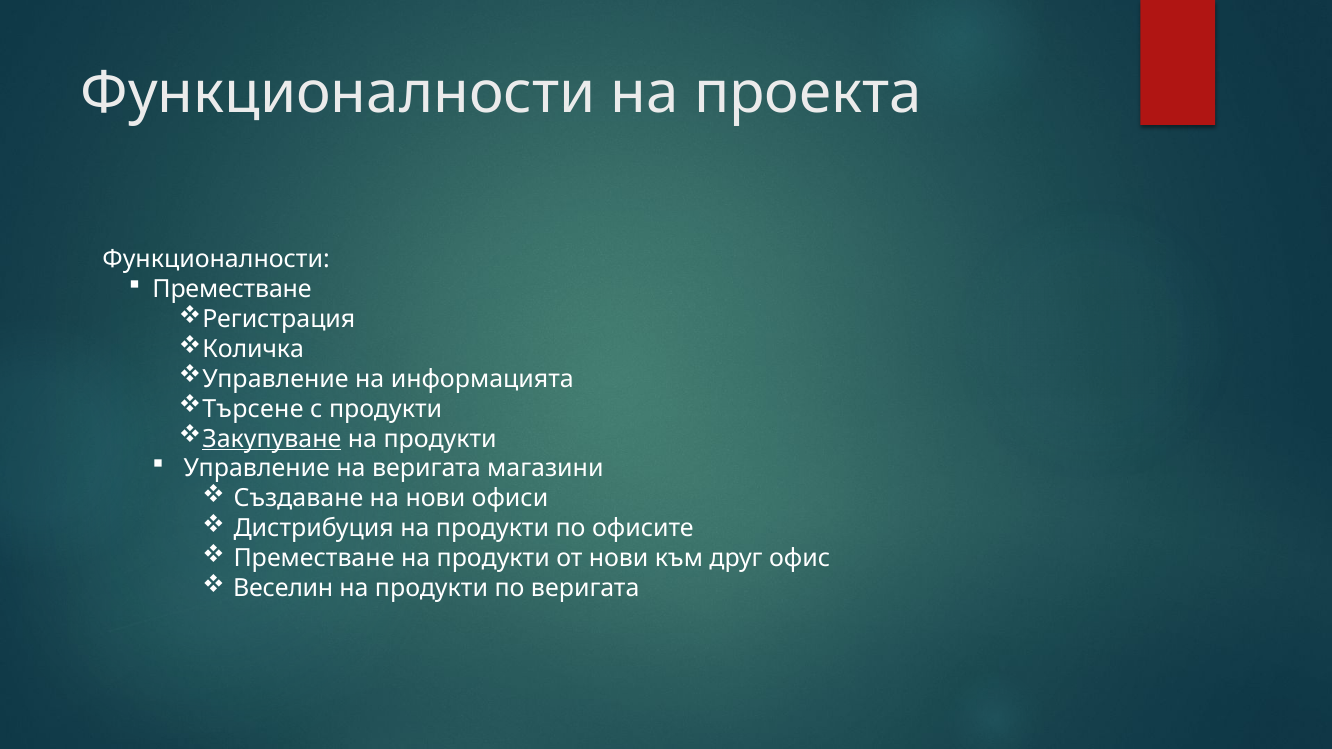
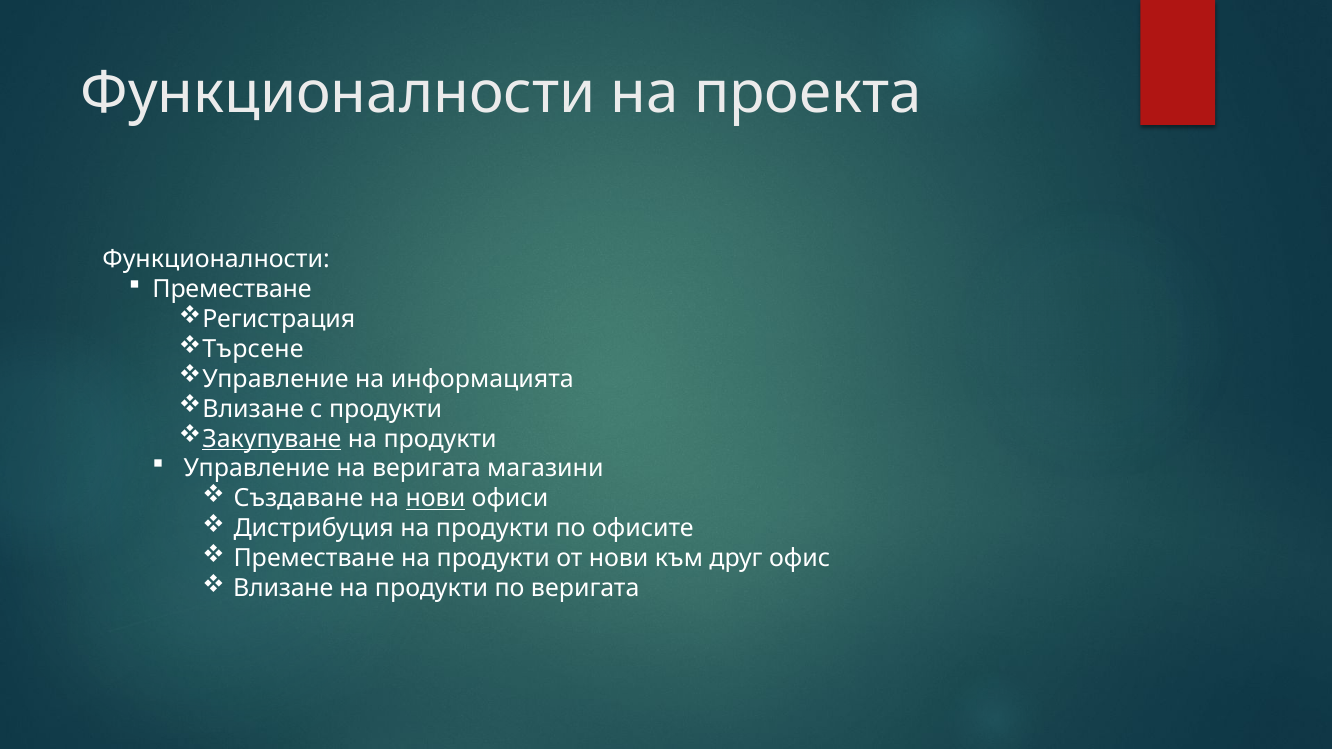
Количка: Количка -> Търсене (253, 349)
Търсене: Търсене -> Влизане (253, 409)
нови underline: none -> present (435, 499)
Веселин: Веселин -> Влизане (283, 589)
